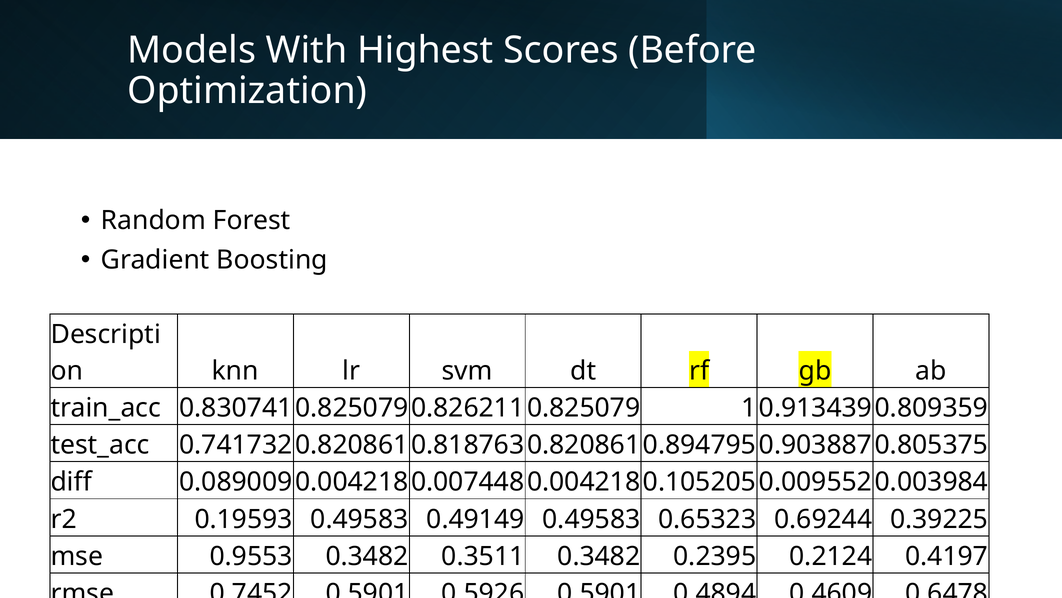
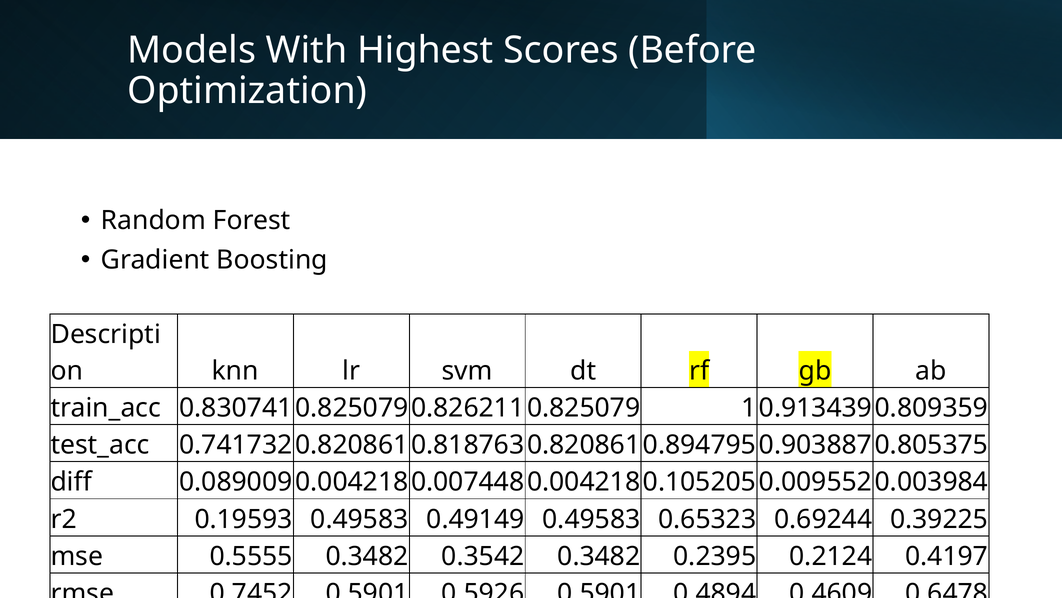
0.9553: 0.9553 -> 0.5555 (251, 556)
0.3511: 0.3511 -> 0.3542 (483, 556)
